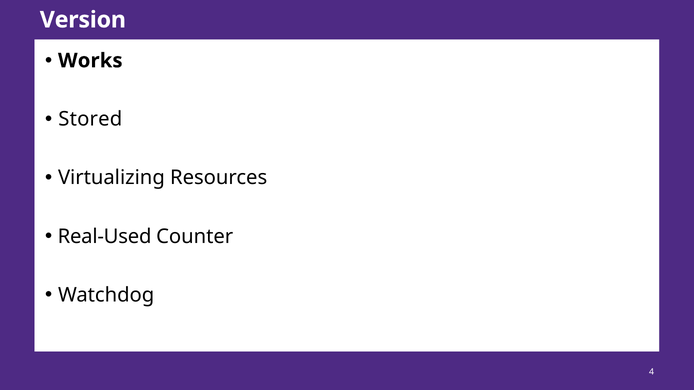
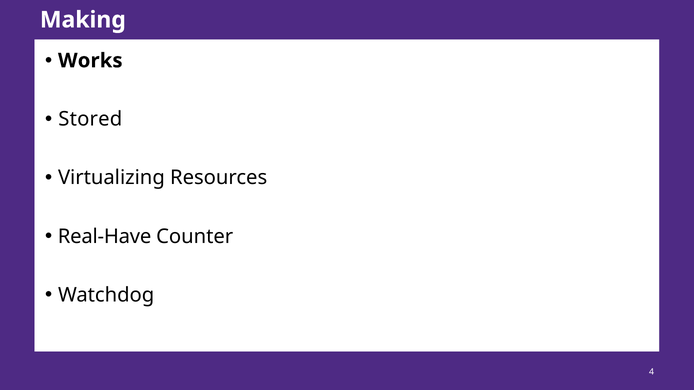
Version: Version -> Making (83, 20)
Real-Used: Real-Used -> Real-Have (105, 237)
